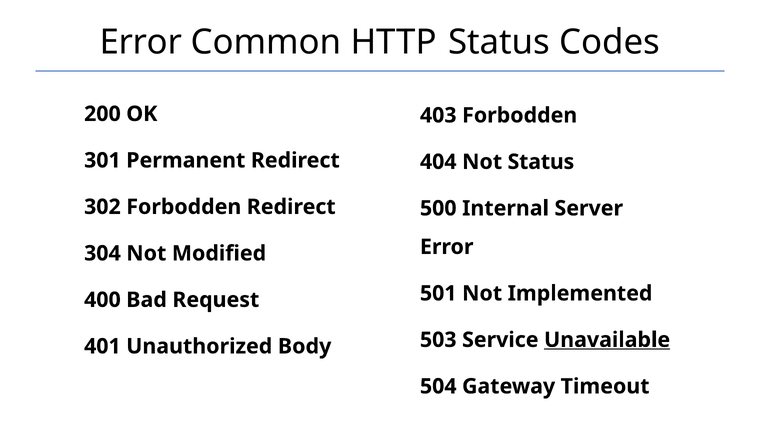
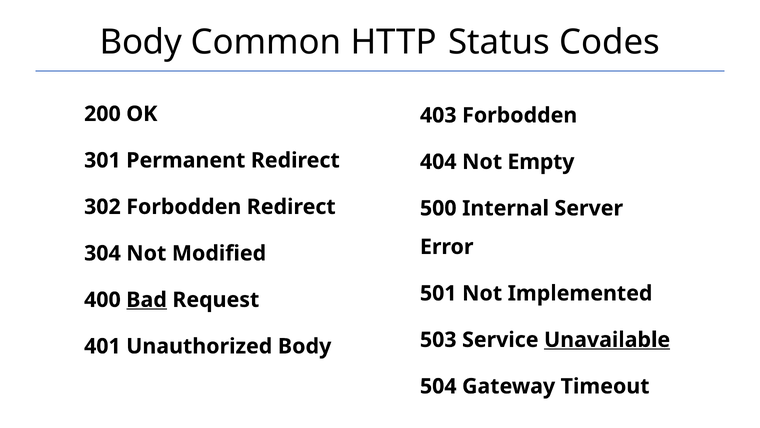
Error: Error -> Body (141, 42)
Not Status: Status -> Empty (541, 162)
Bad underline: none -> present (147, 300)
